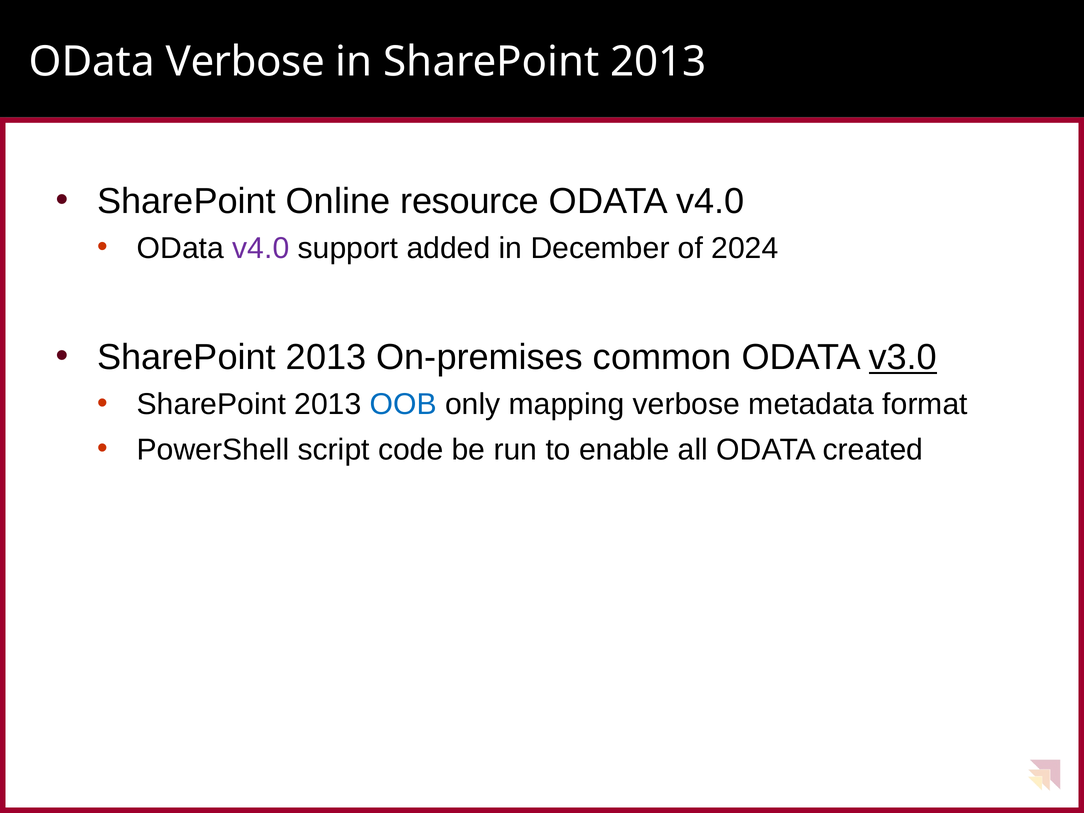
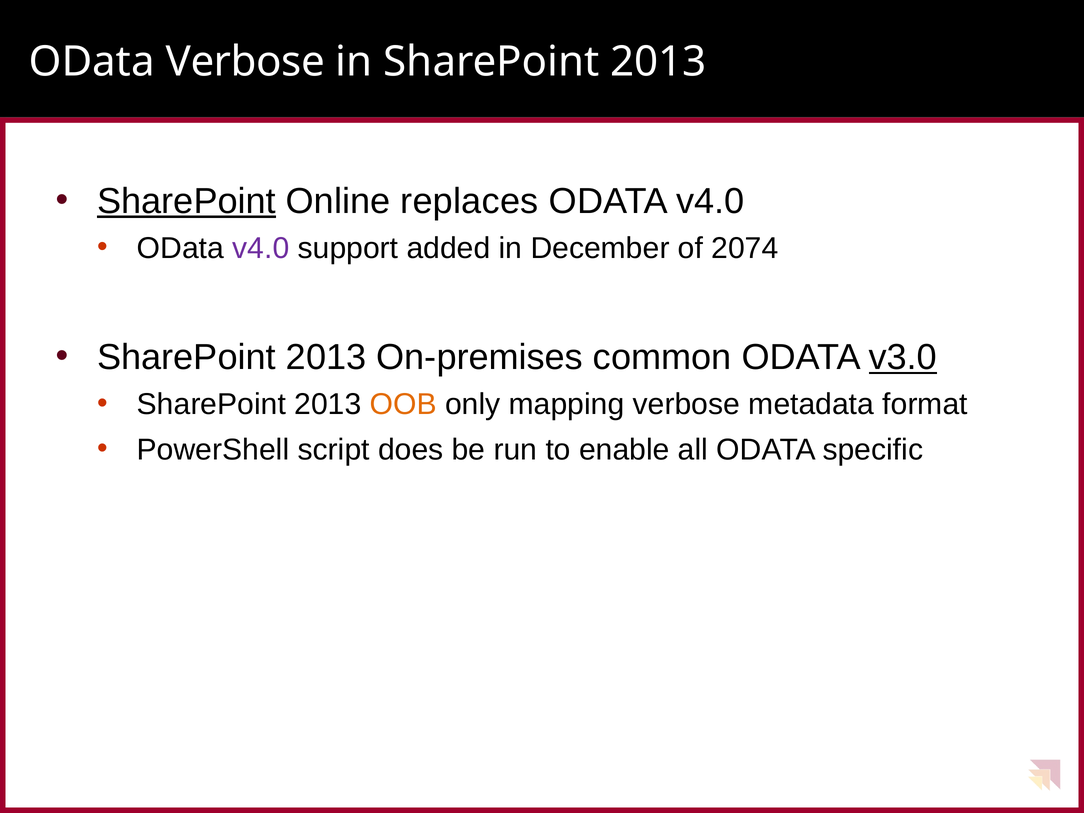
SharePoint underline: none -> present (187, 201)
resource: resource -> replaces (469, 201)
2024: 2024 -> 2074 (745, 248)
OOB colour: blue -> orange (403, 404)
code: code -> does (411, 450)
created: created -> specific (873, 450)
